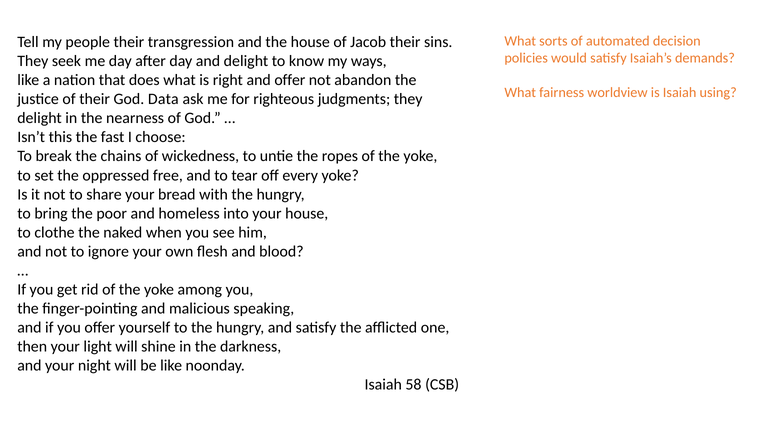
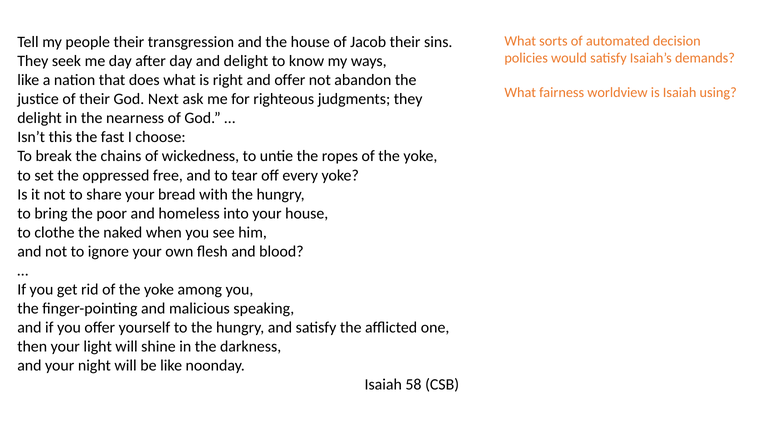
Data: Data -> Next (163, 99)
